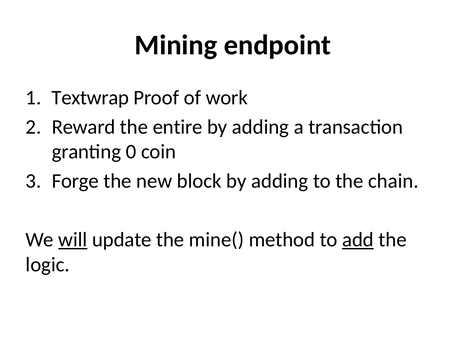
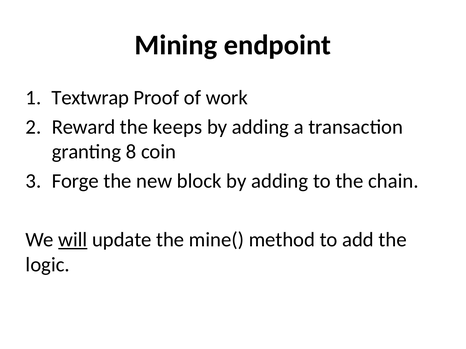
entire: entire -> keeps (178, 127)
0: 0 -> 8 (131, 152)
add underline: present -> none (358, 240)
